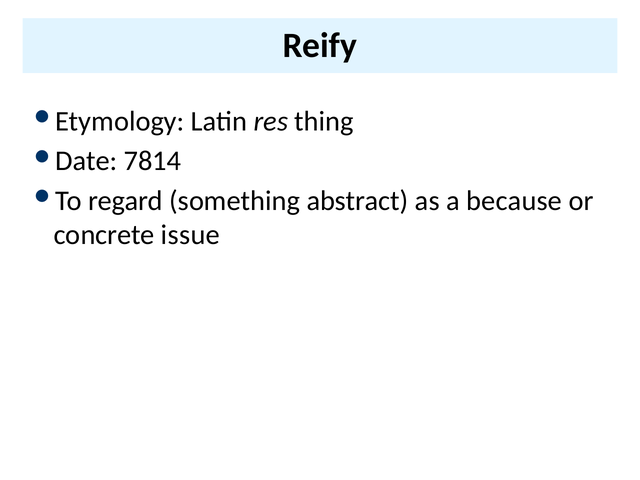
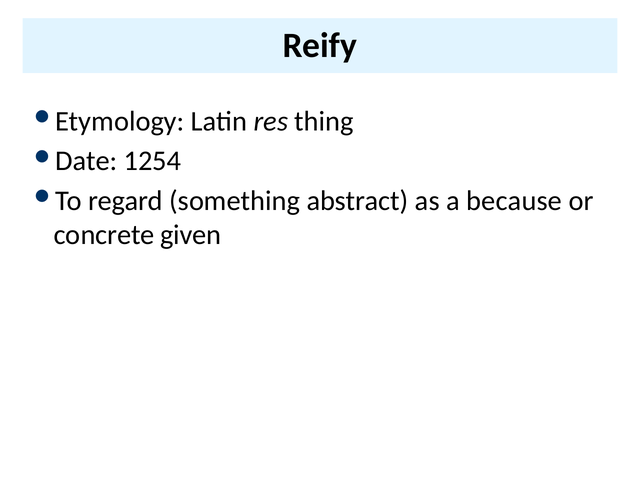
7814: 7814 -> 1254 (152, 161)
issue: issue -> given (191, 235)
